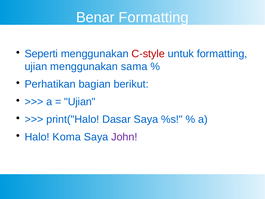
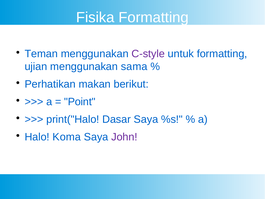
Benar: Benar -> Fisika (95, 17)
Seperti: Seperti -> Teman (41, 54)
C-style colour: red -> purple (148, 54)
bagian: bagian -> makan (95, 84)
Ujian: Ujian -> Point (80, 102)
